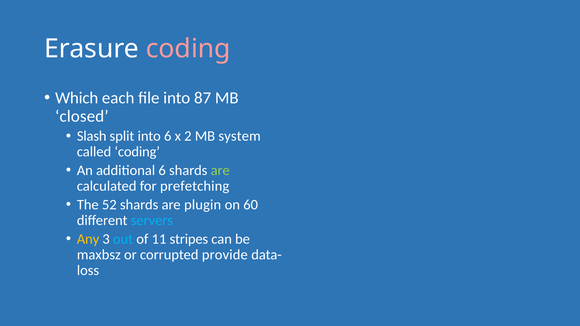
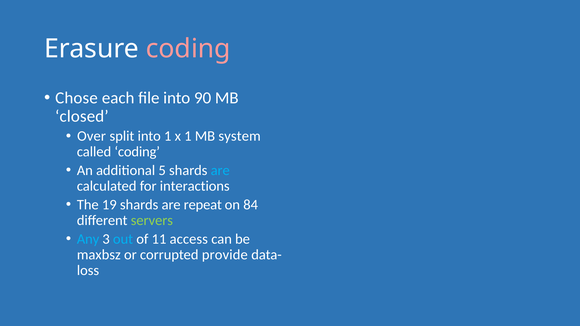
Which: Which -> Chose (76, 98)
87: 87 -> 90 (203, 98)
Slash: Slash -> Over (92, 136)
into 6: 6 -> 1 (168, 136)
x 2: 2 -> 1 (188, 136)
additional 6: 6 -> 5 (162, 171)
are colour: light green -> light blue (220, 171)
prefetching: prefetching -> interactions (195, 186)
52: 52 -> 19 (109, 205)
plugin: plugin -> repeat (203, 205)
60: 60 -> 84 (251, 205)
servers colour: light blue -> light green (152, 221)
Any colour: yellow -> light blue (88, 239)
stripes: stripes -> access (189, 239)
